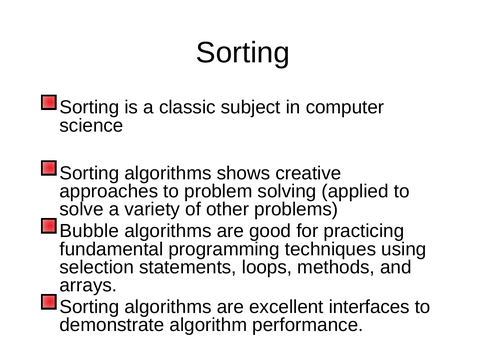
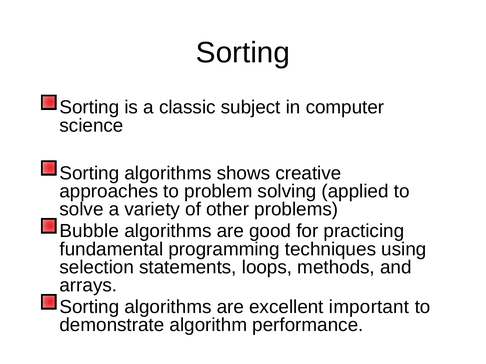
interfaces: interfaces -> important (369, 307)
